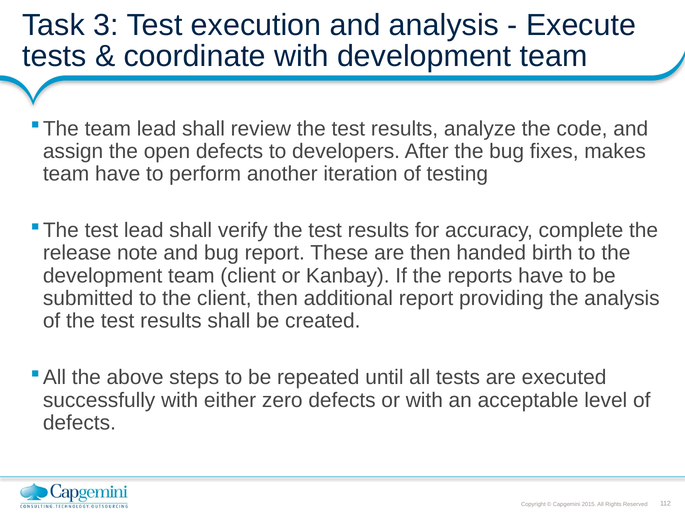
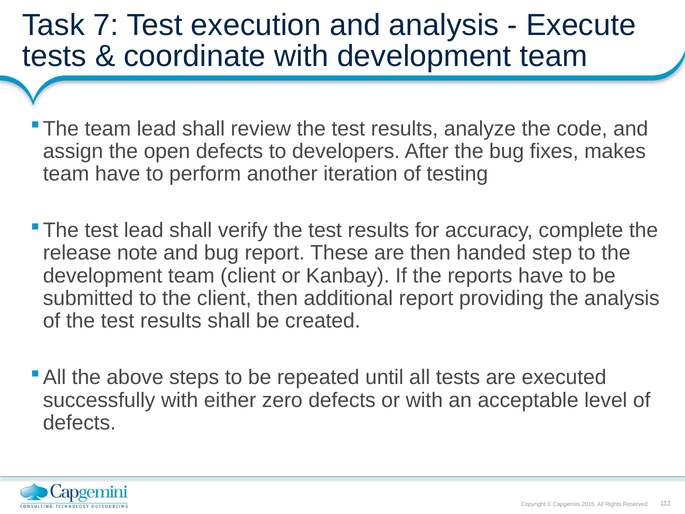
3: 3 -> 7 (106, 25)
birth: birth -> step (552, 253)
